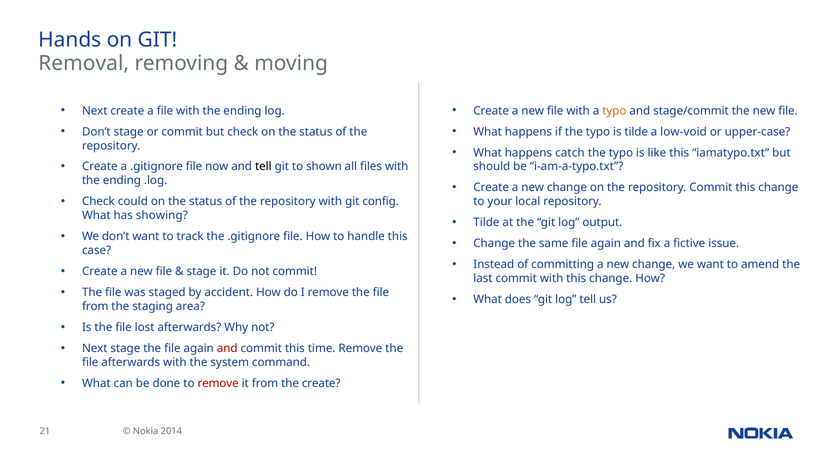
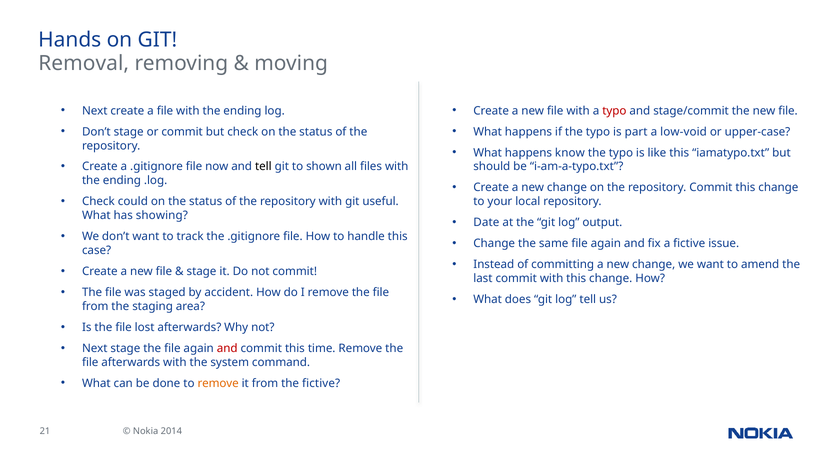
typo colour: orange -> red (614, 111)
is tilde: tilde -> part (636, 132)
catch: catch -> know (570, 153)
config: config -> useful (381, 202)
Tilde: Tilde -> Date (486, 222)
remove colour: red -> orange (218, 383)
the create: create -> fictive (321, 383)
